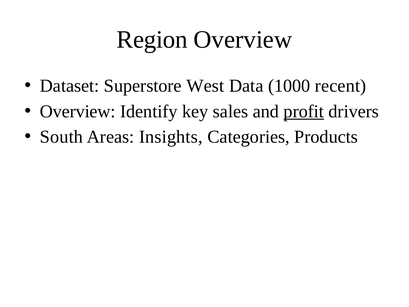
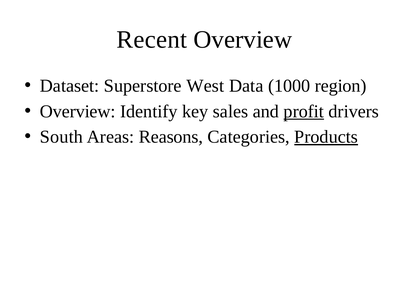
Region: Region -> Recent (152, 40)
recent: recent -> region (341, 86)
Insights: Insights -> Reasons (171, 137)
Products underline: none -> present (326, 137)
